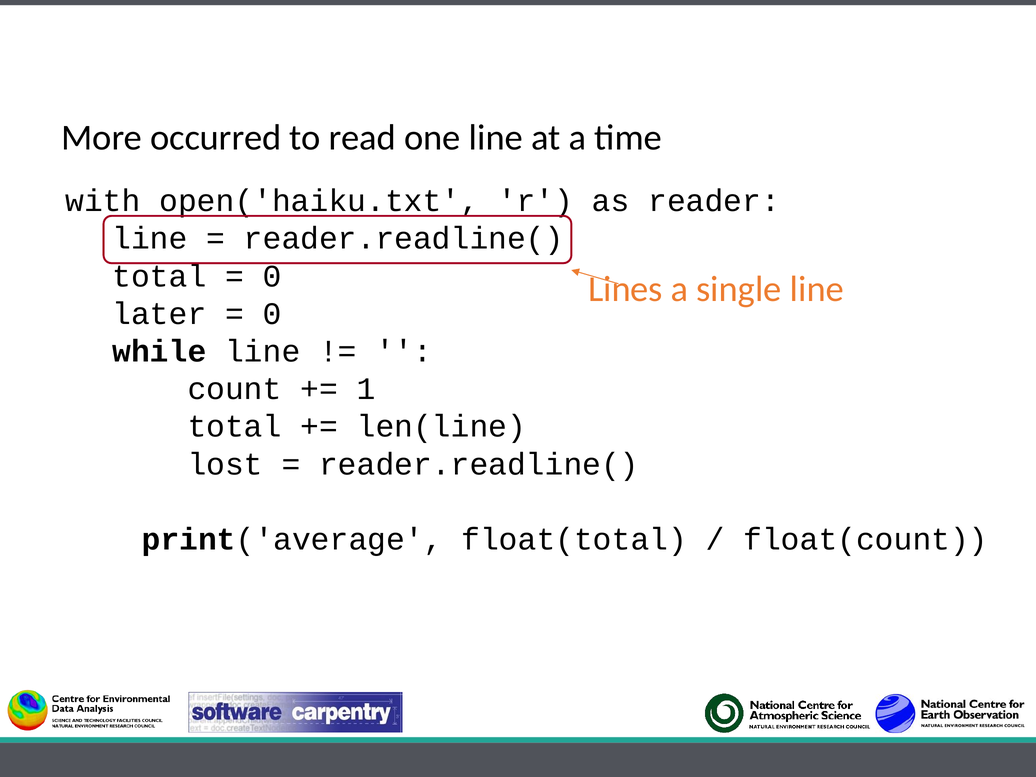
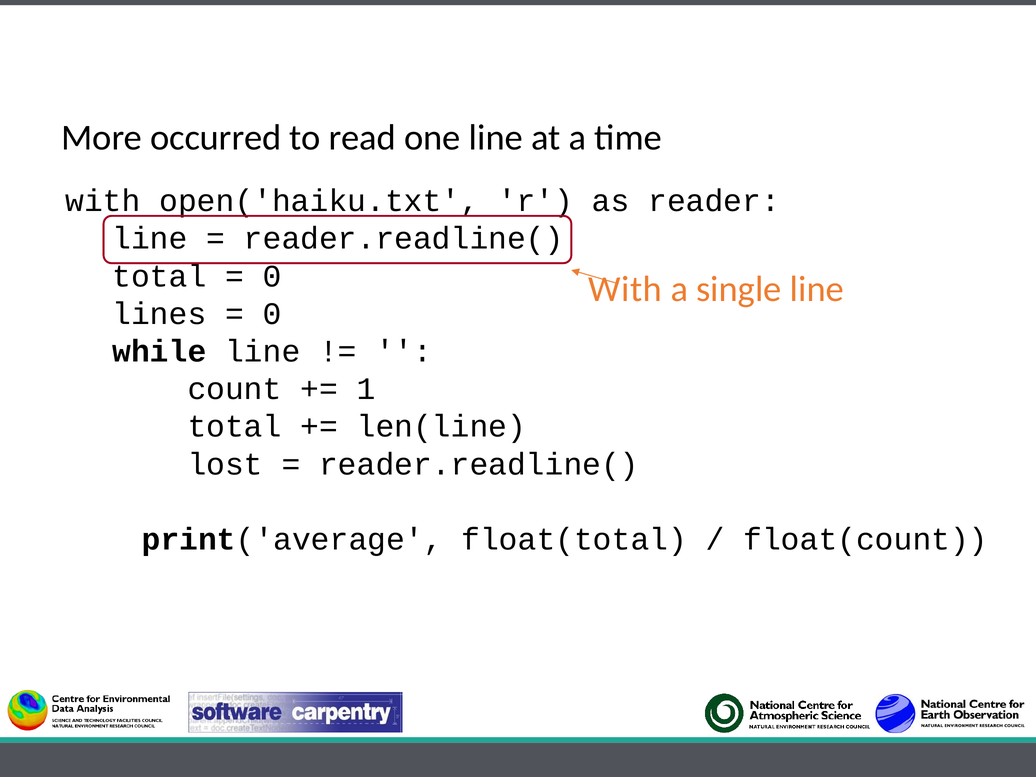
Lines: Lines -> With (625, 289)
later: later -> lines (159, 314)
